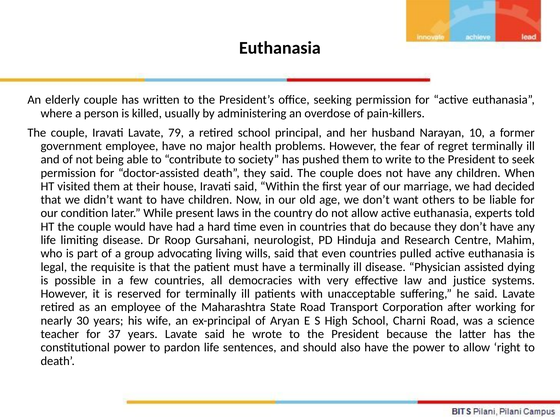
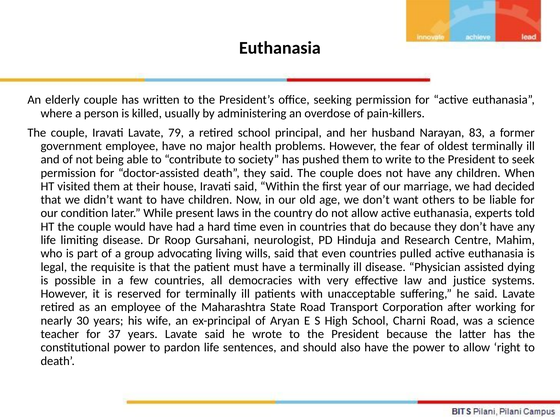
10: 10 -> 83 (477, 133)
regret: regret -> oldest (453, 146)
